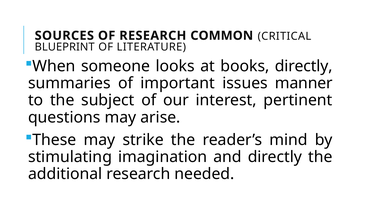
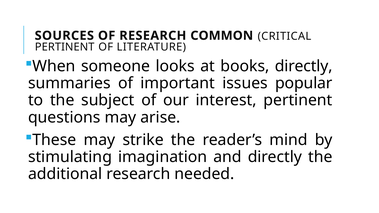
BLUEPRINT: BLUEPRINT -> PERTINENT (65, 47)
manner: manner -> popular (304, 83)
